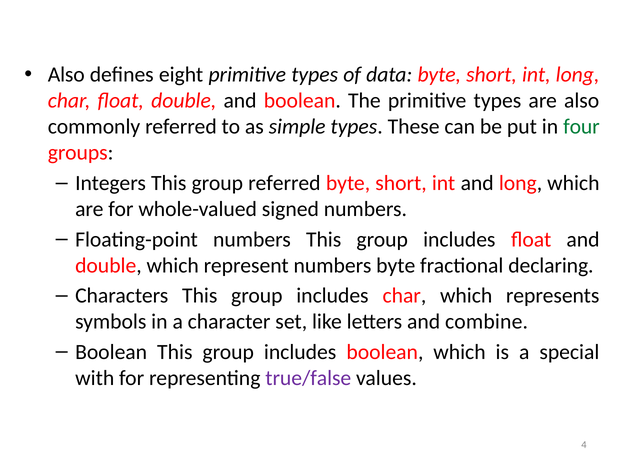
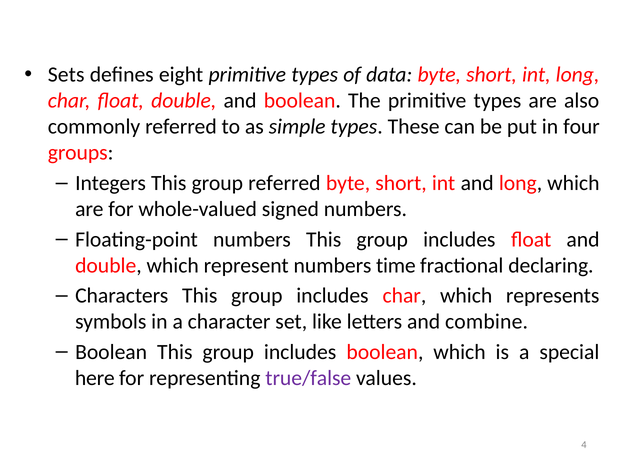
Also: Also -> Sets (66, 75)
four colour: green -> black (581, 127)
numbers byte: byte -> time (396, 265)
with: with -> here (95, 378)
